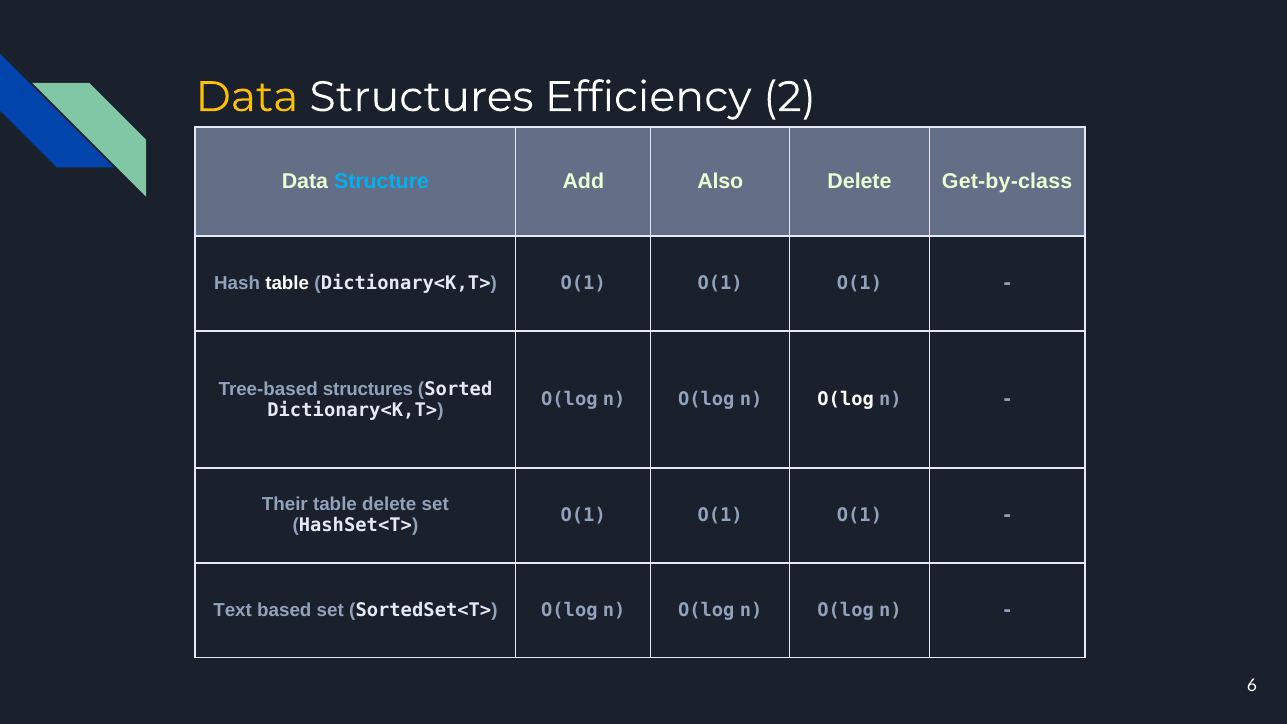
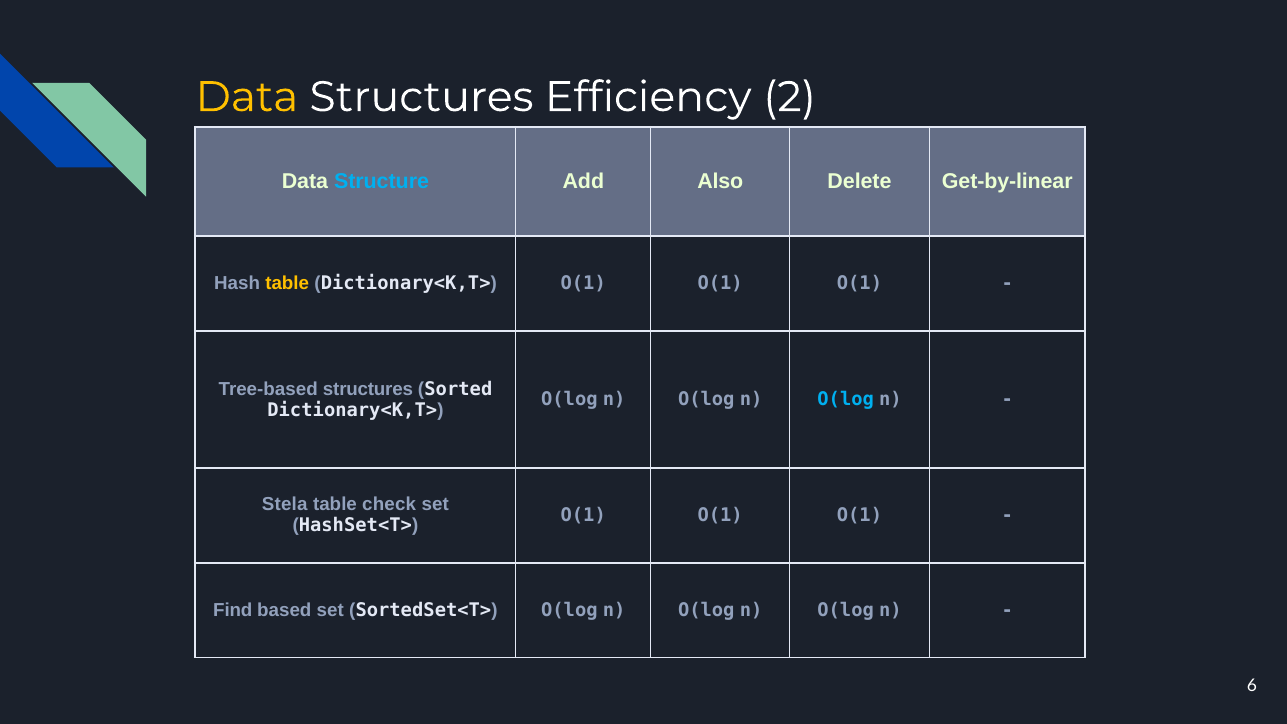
Get-by-class: Get-by-class -> Get-by-linear (1007, 181)
table colour: white -> yellow (287, 284)
O(log colour: white -> light blue (846, 400)
Their: Their -> Stela (285, 505)
table delete: delete -> check (389, 505)
Text: Text -> Find (233, 610)
